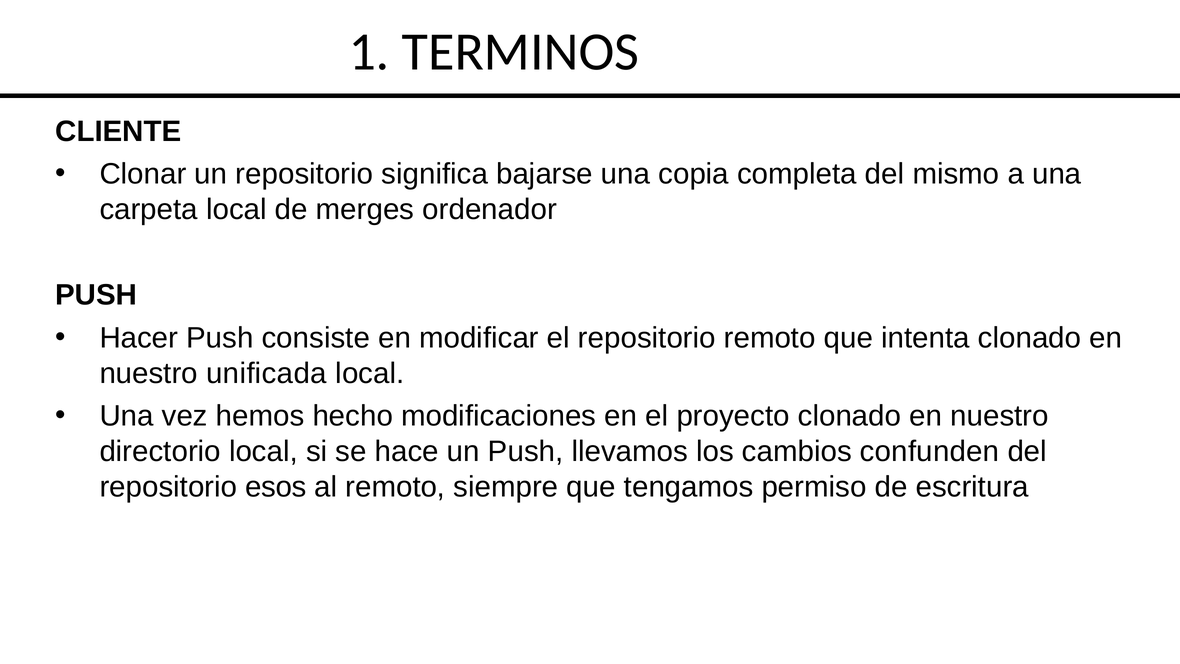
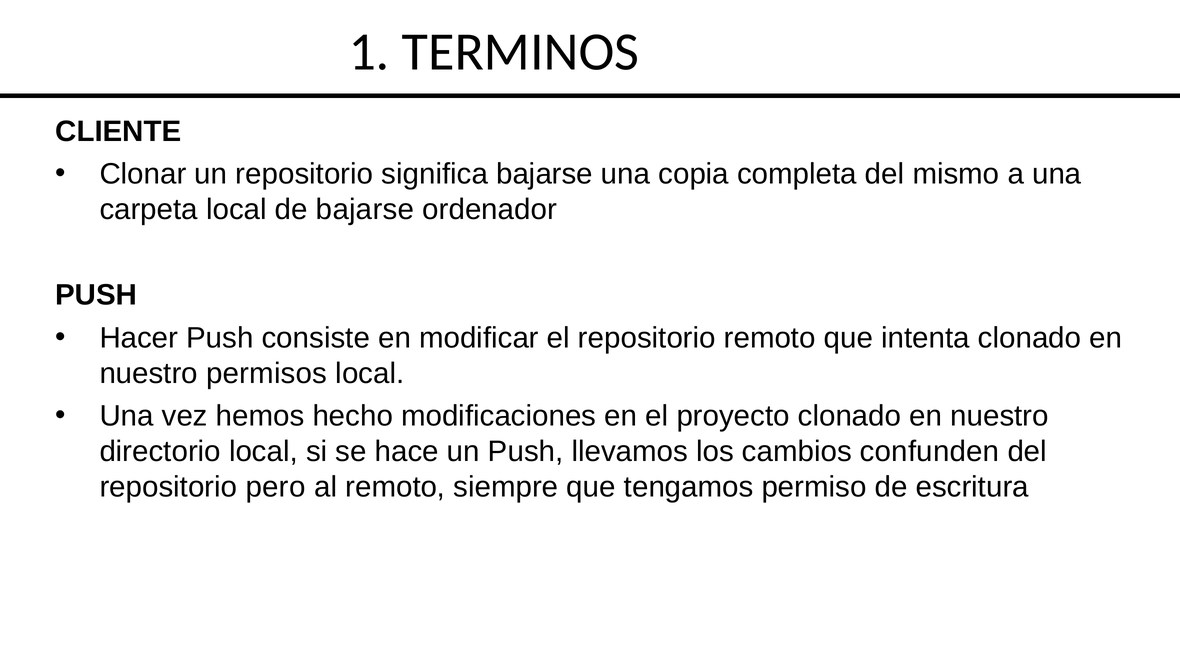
de merges: merges -> bajarse (365, 209)
unificada: unificada -> permisos (267, 373)
esos: esos -> pero (276, 487)
